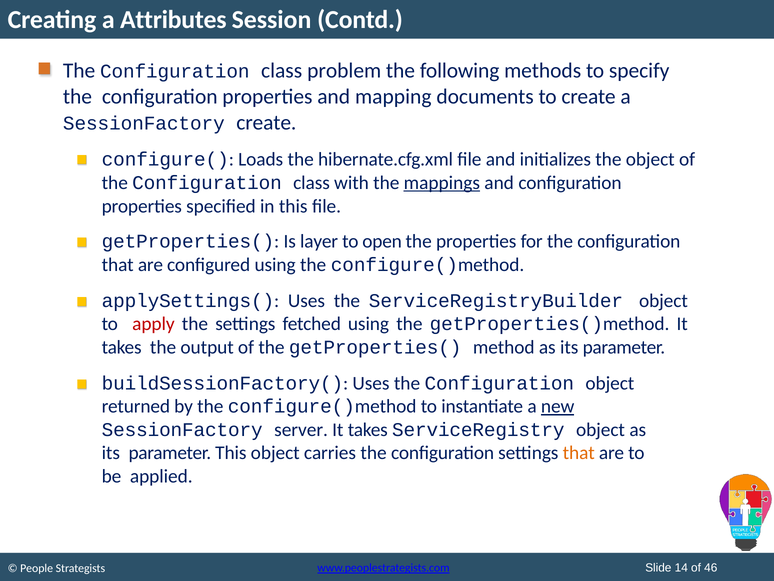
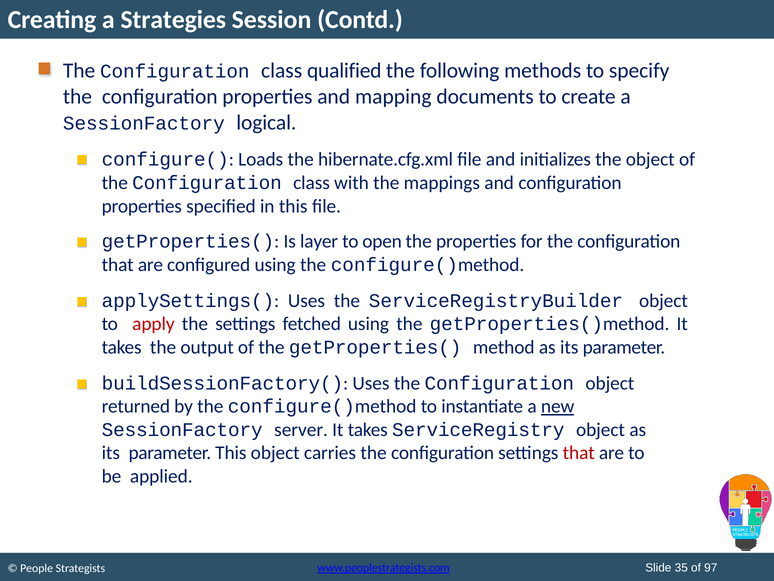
Attributes: Attributes -> Strategies (173, 19)
problem: problem -> qualified (344, 71)
SessionFactory create: create -> logical (266, 122)
mappings underline: present -> none (442, 183)
that colour: orange -> red (579, 453)
14: 14 -> 35 (681, 568)
46: 46 -> 97 (711, 568)
